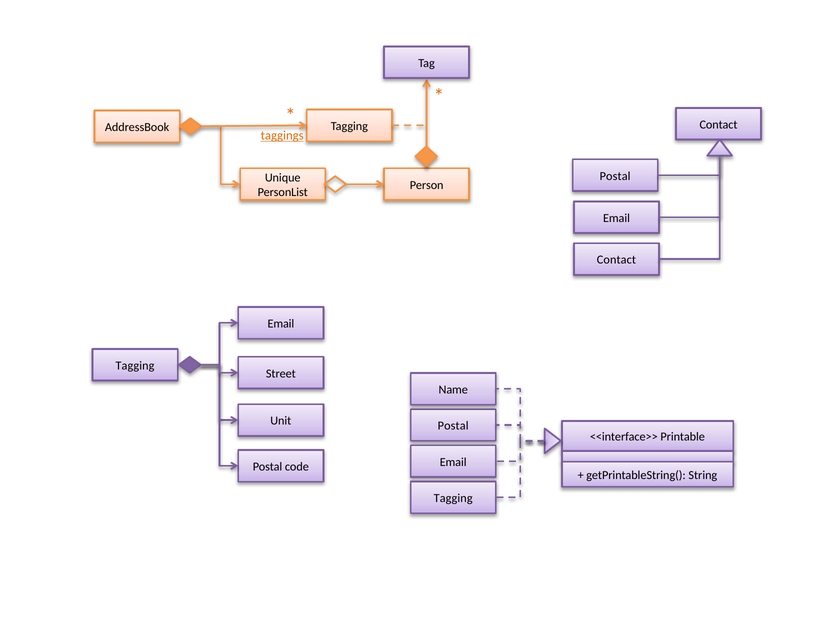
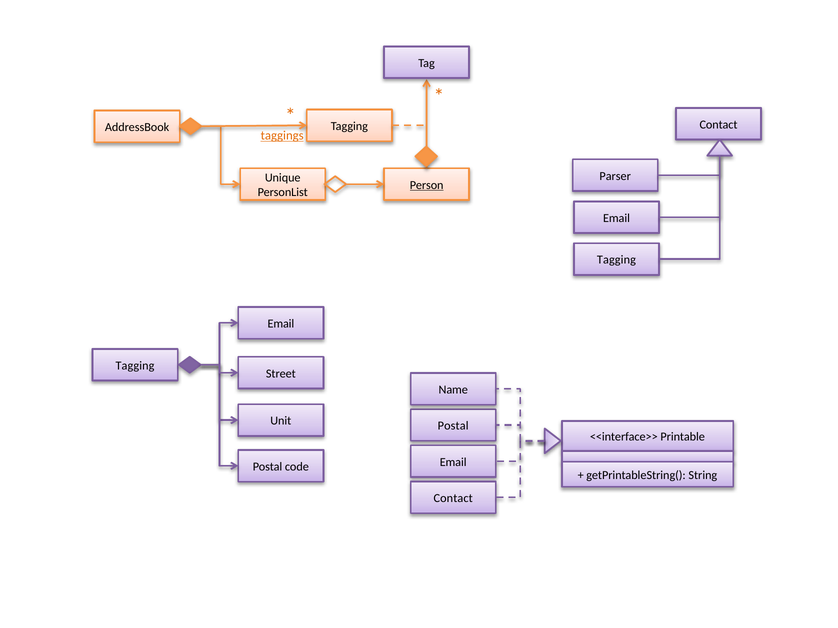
Postal: Postal -> Parser (615, 176)
Person underline: none -> present (427, 185)
Contact: Contact -> Tagging (616, 260)
Tagging: Tagging -> Contact (453, 499)
